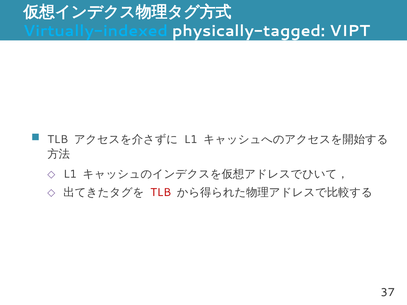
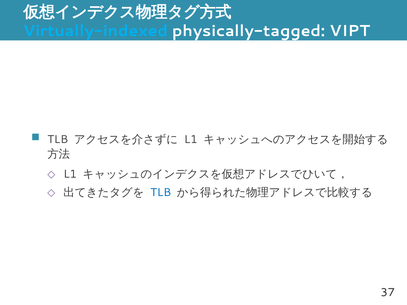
TLB colour: red -> blue (161, 193)
